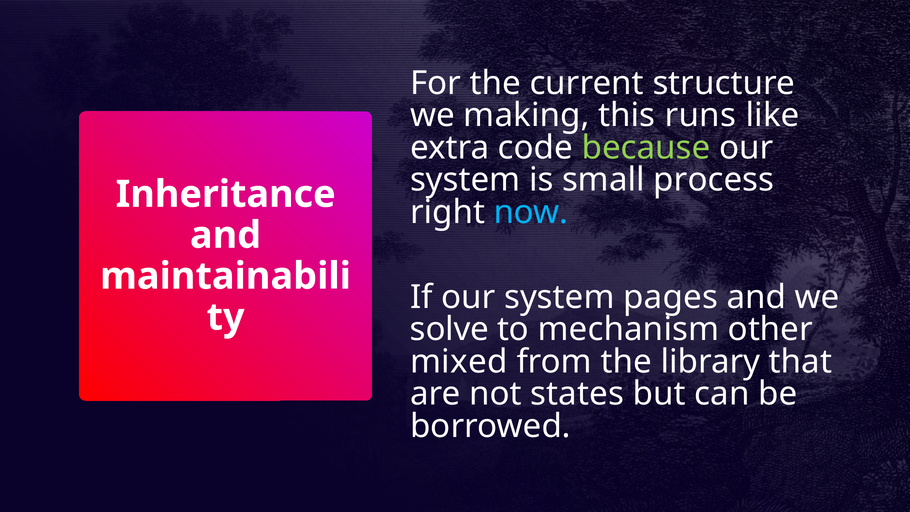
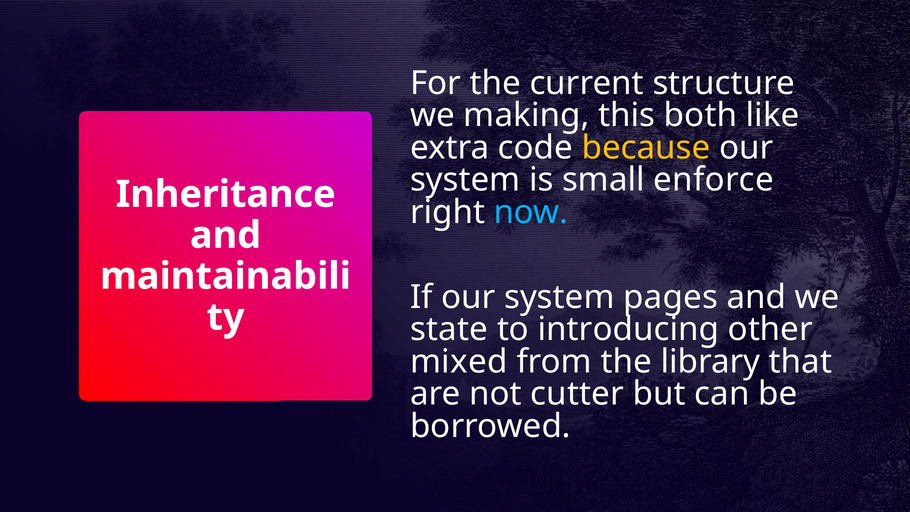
runs: runs -> both (701, 115)
because colour: light green -> yellow (646, 148)
process: process -> enforce (714, 180)
solve: solve -> state (449, 329)
mechanism: mechanism -> introducing (628, 329)
states: states -> cutter (577, 394)
